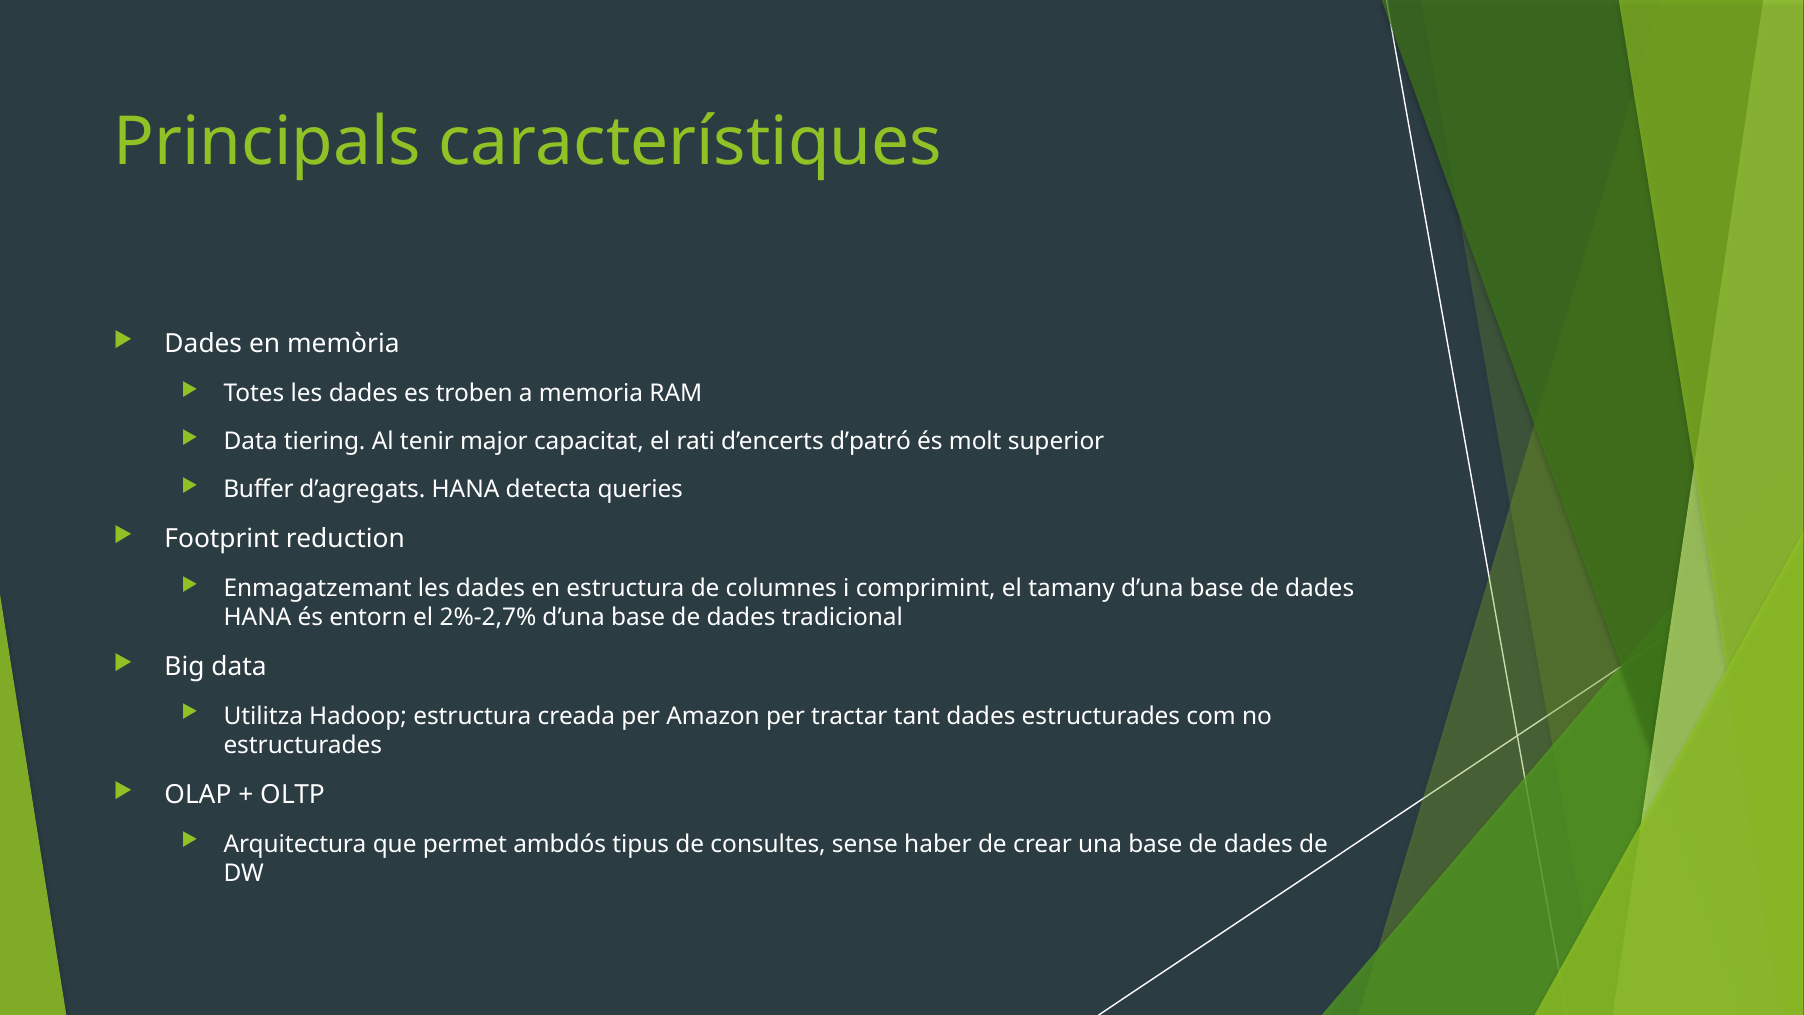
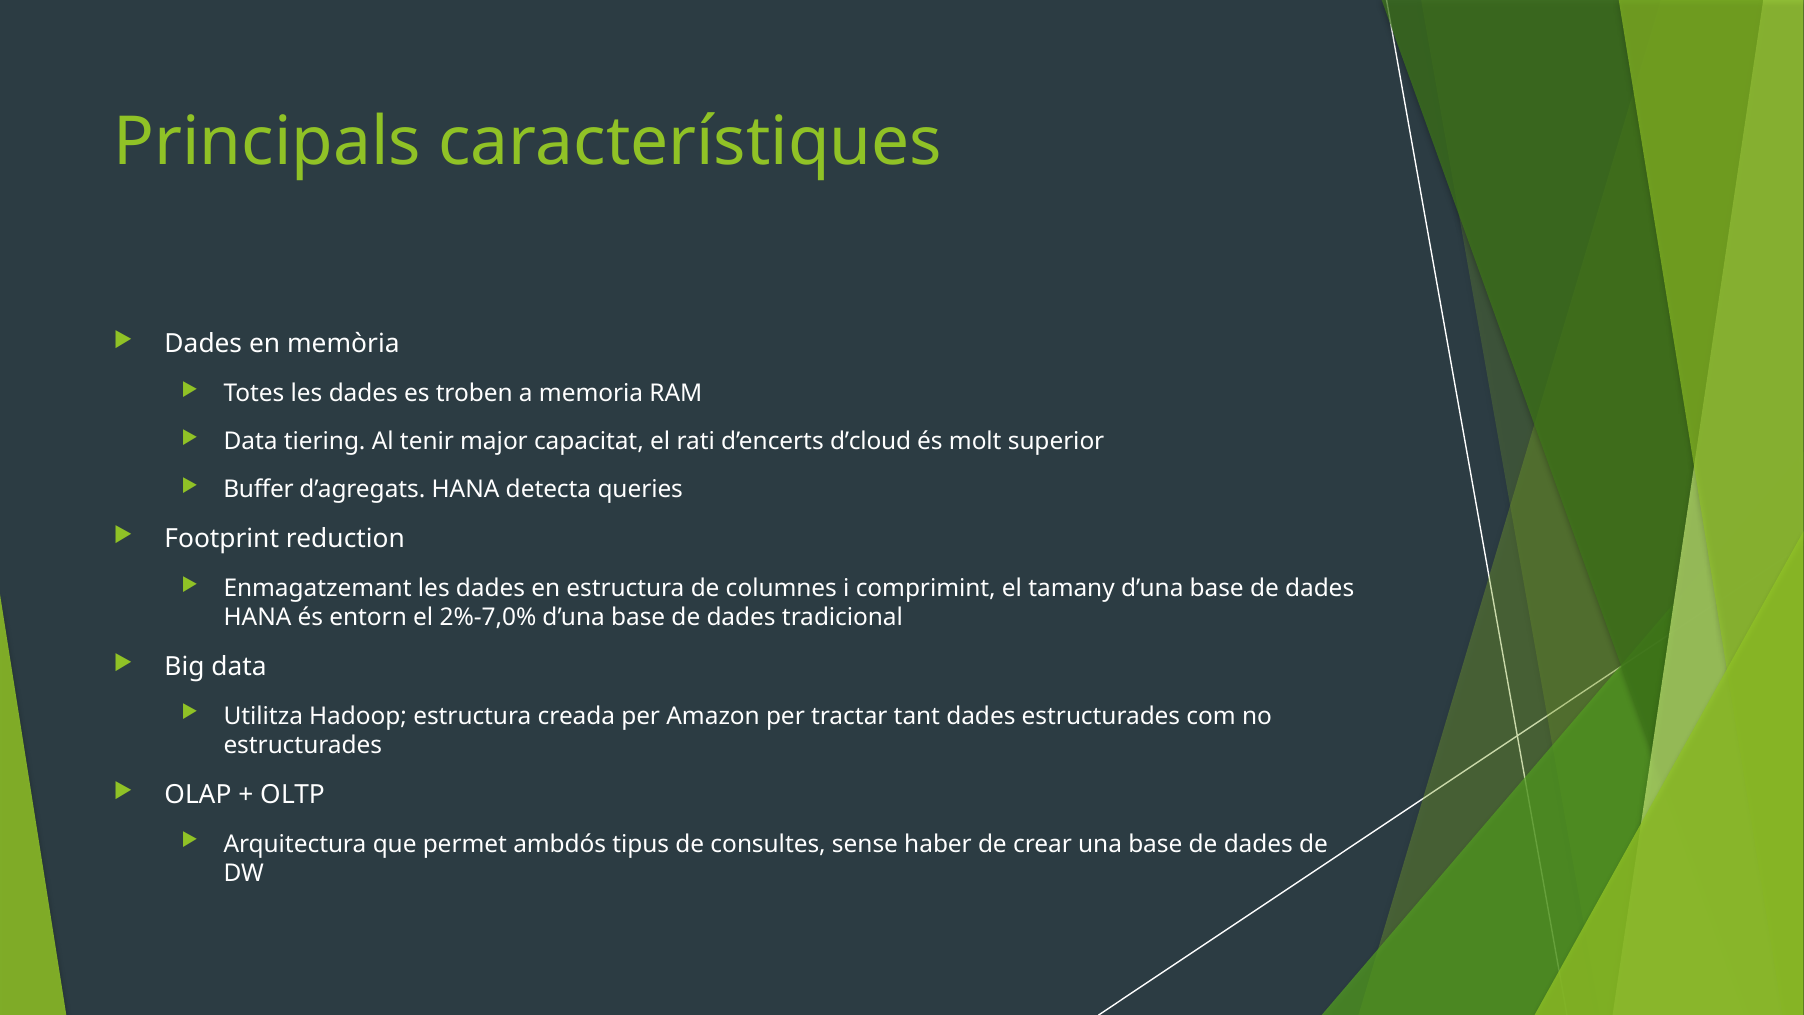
d’patró: d’patró -> d’cloud (871, 441)
2%-2,7%: 2%-2,7% -> 2%-7,0% (488, 617)
